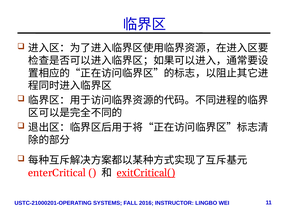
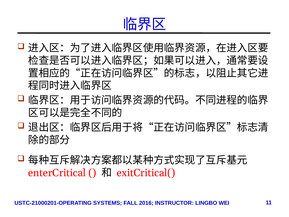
exitCritical( underline: present -> none (146, 173)
